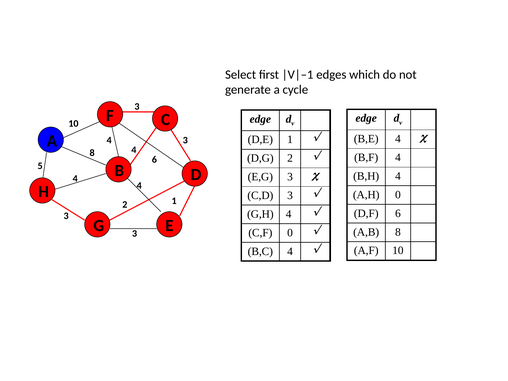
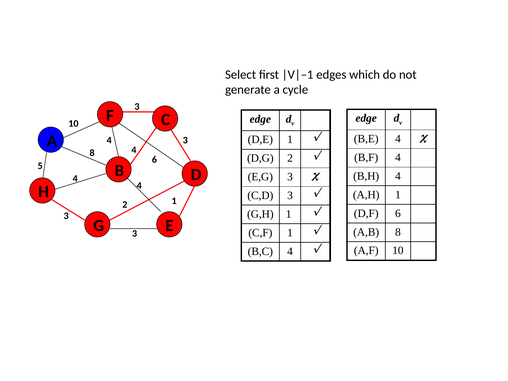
A,H 0: 0 -> 1 (398, 195)
G,H 4: 4 -> 1 (289, 214)
C,F 0: 0 -> 1 (290, 233)
